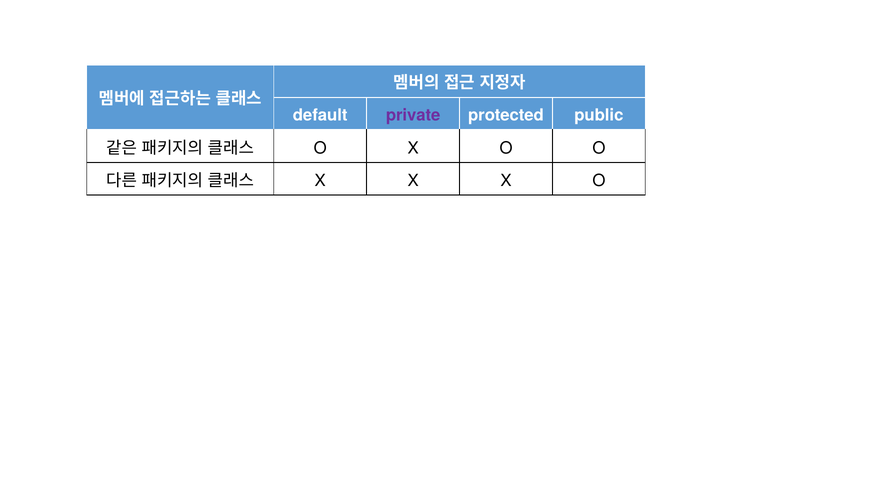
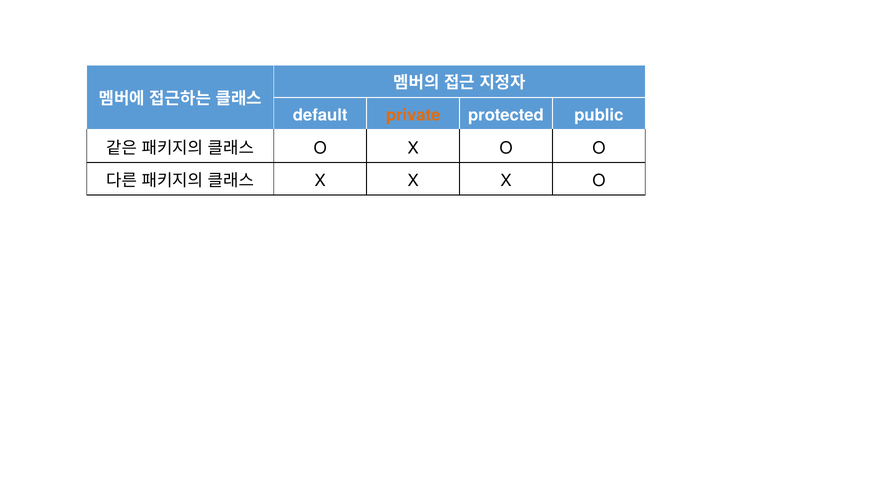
private colour: purple -> orange (413, 115)
